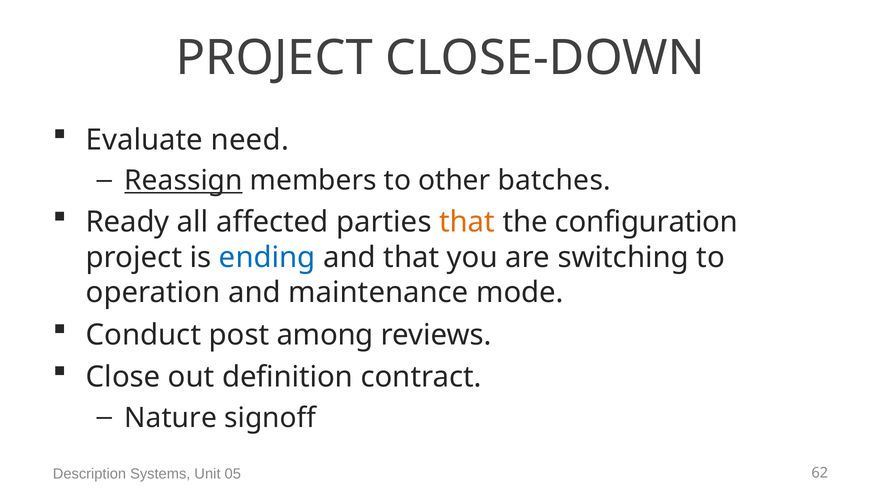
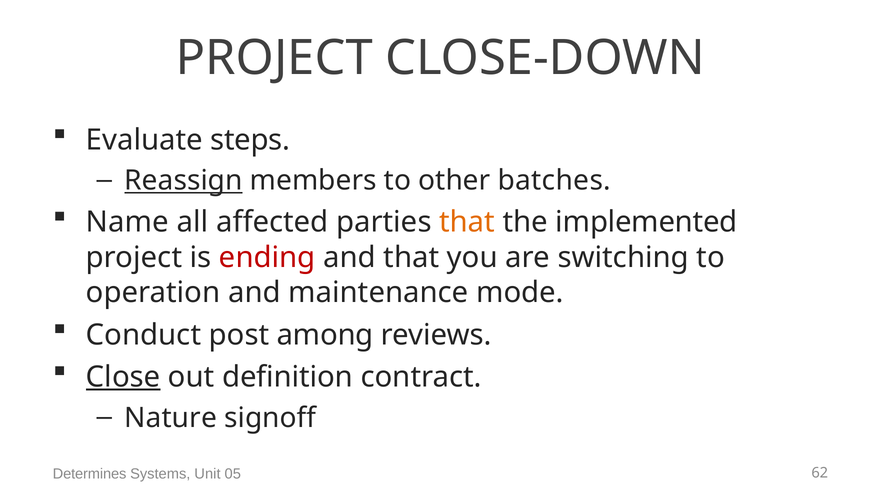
need: need -> steps (250, 140)
Ready: Ready -> Name (127, 222)
configuration: configuration -> implemented (647, 222)
ending colour: blue -> red (267, 257)
Close underline: none -> present (123, 377)
Description: Description -> Determines (90, 473)
